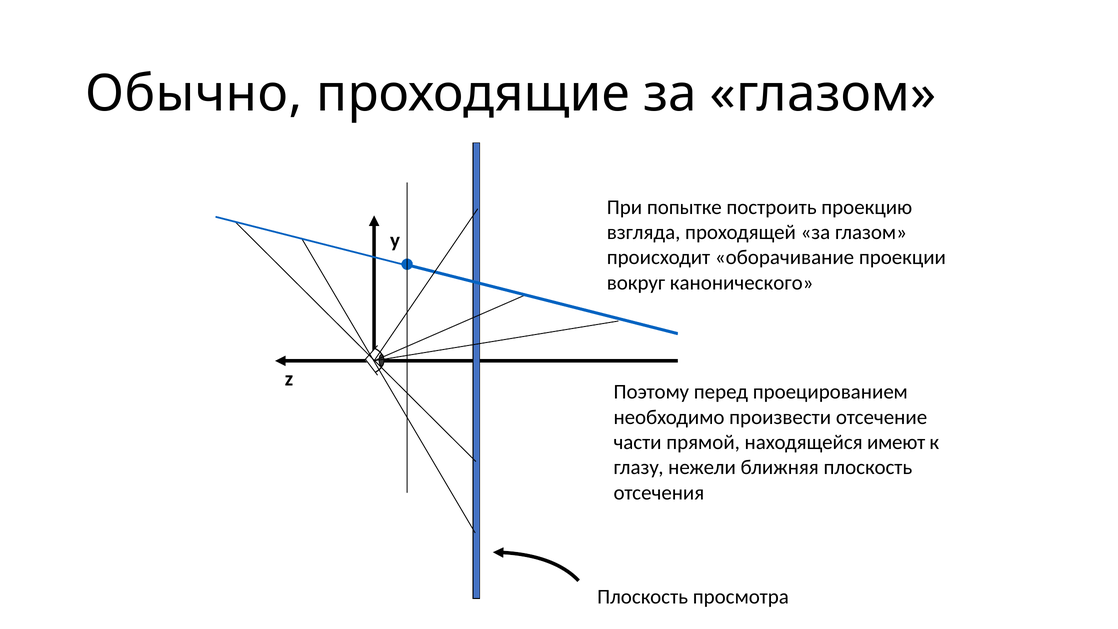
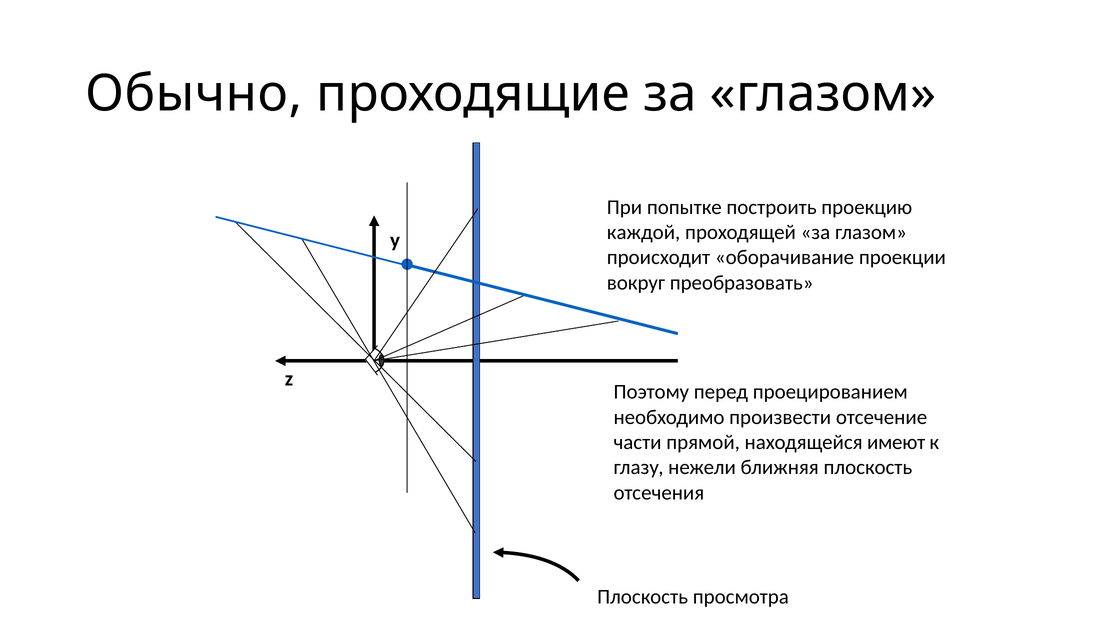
взгляда: взгляда -> каждой (644, 232)
канонического: канонического -> преобразовать (742, 283)
